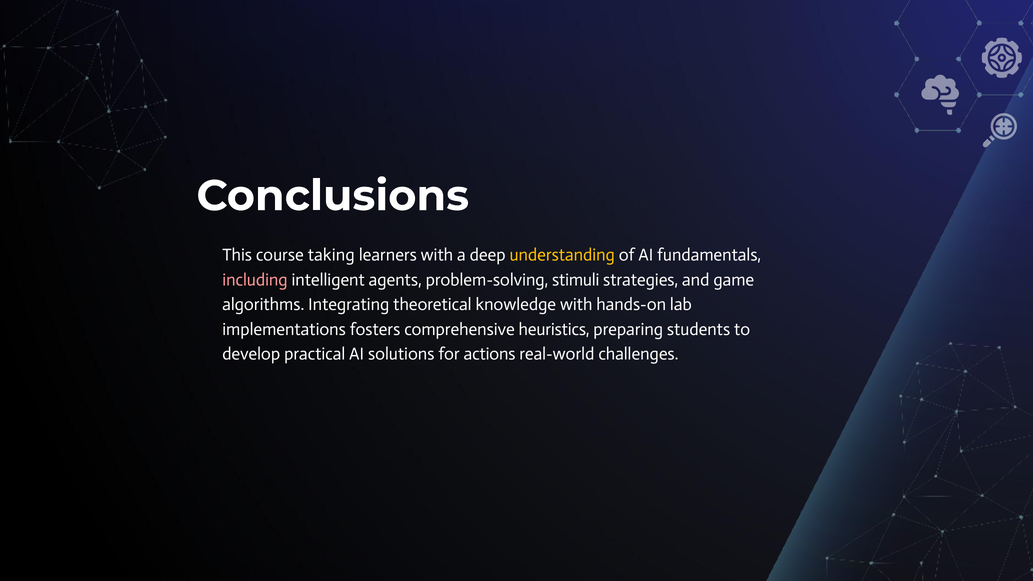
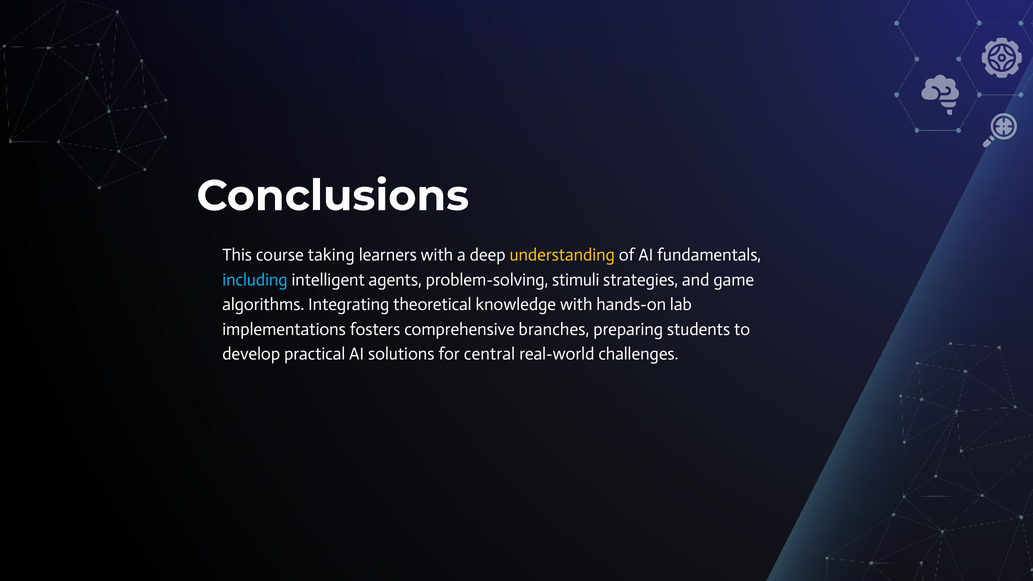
including colour: pink -> light blue (255, 280)
heuristics: heuristics -> branches (554, 329)
actions: actions -> central (489, 354)
